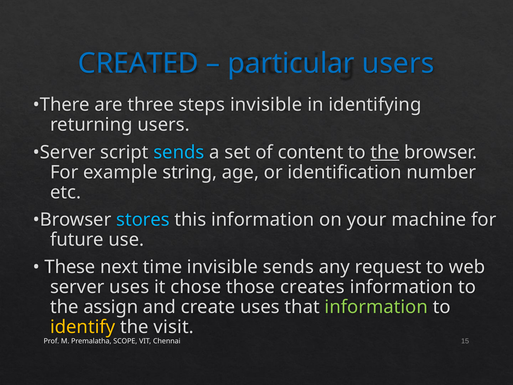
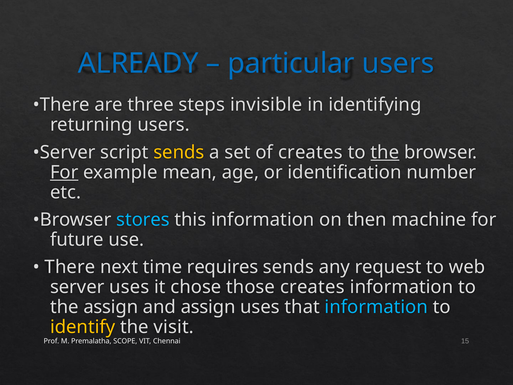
CREATED: CREATED -> ALREADY (138, 63)
sends colour: light blue -> yellow (179, 152)
of content: content -> creates (310, 152)
For underline: none -> present (64, 172)
string: string -> mean (190, 172)
your: your -> then (367, 220)
These: These -> There (70, 267)
time invisible: invisible -> requires (223, 267)
and create: create -> assign (208, 307)
information colour: light green -> light blue (376, 307)
